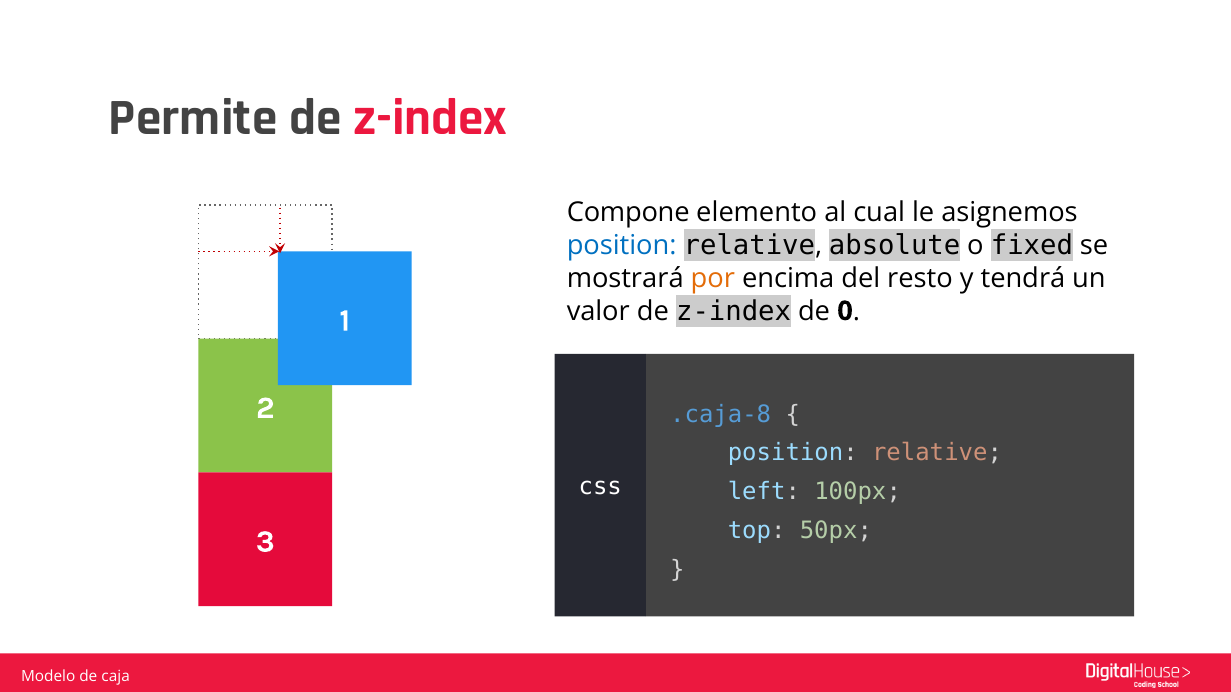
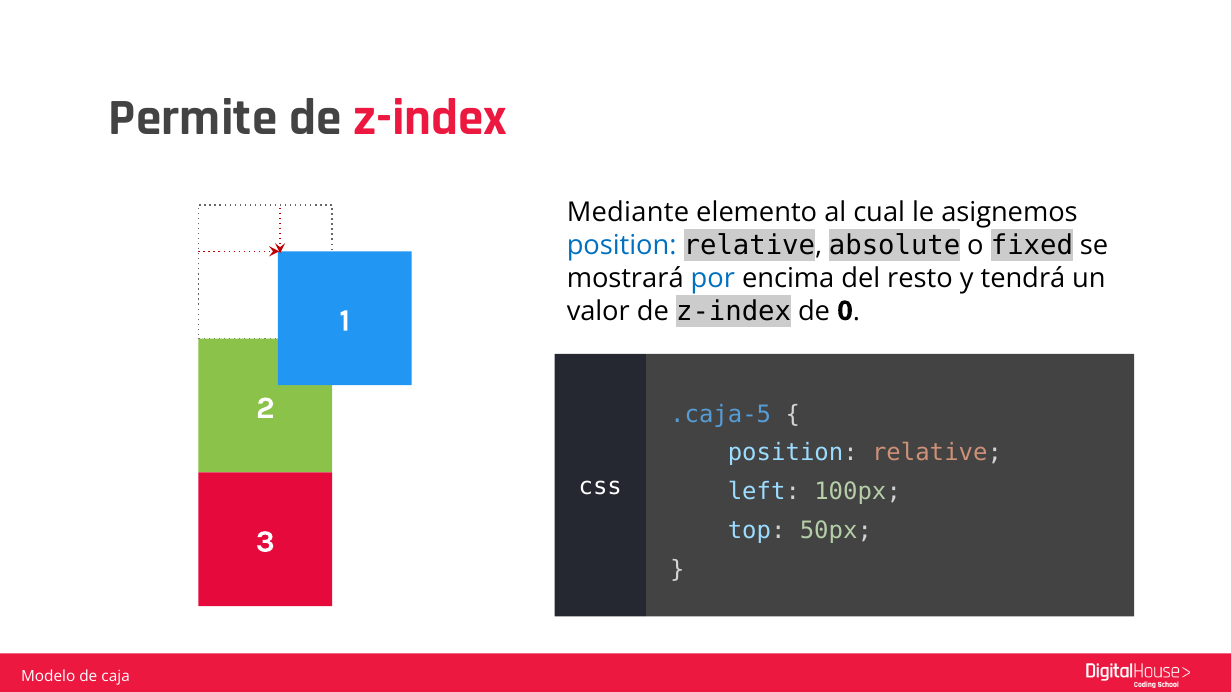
Compone: Compone -> Mediante (628, 213)
por colour: orange -> blue (713, 279)
.caja-8: .caja-8 -> .caja-5 (721, 415)
